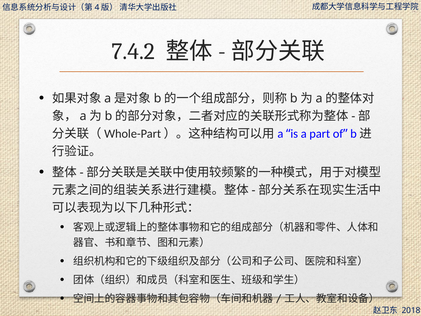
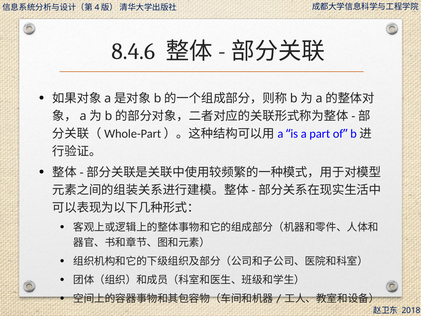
7.4.2: 7.4.2 -> 8.4.6 (133, 51)
